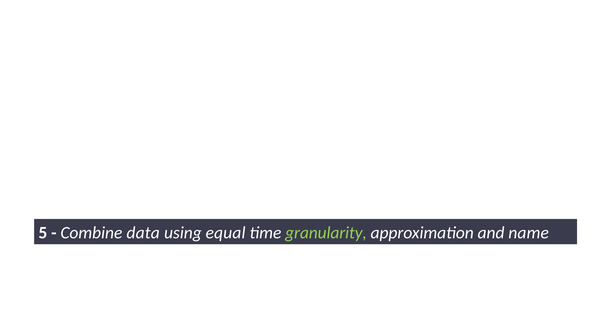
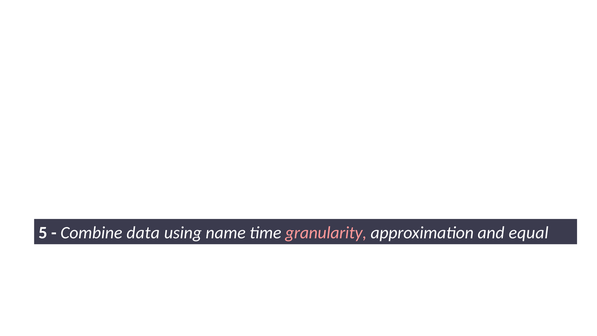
equal: equal -> name (226, 233)
granularity colour: light green -> pink (326, 233)
name: name -> equal (529, 233)
